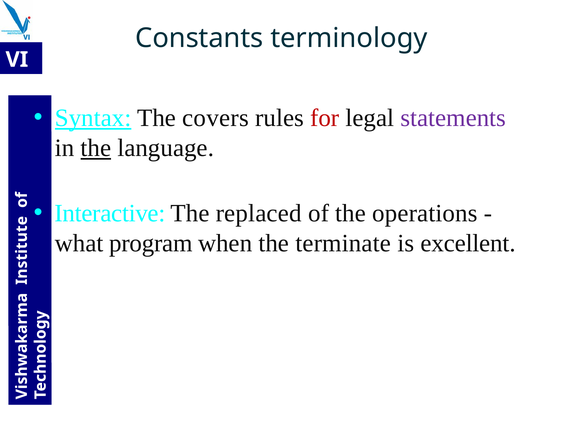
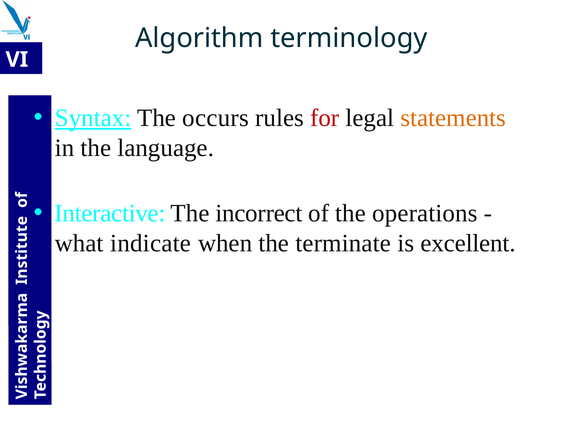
Constants: Constants -> Algorithm (199, 38)
covers: covers -> occurs (216, 118)
statements colour: purple -> orange (453, 118)
the underline: present -> none (96, 148)
replaced: replaced -> incorrect (259, 213)
program: program -> indicate (151, 243)
